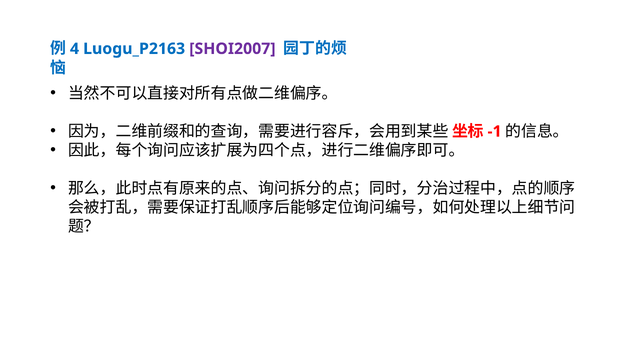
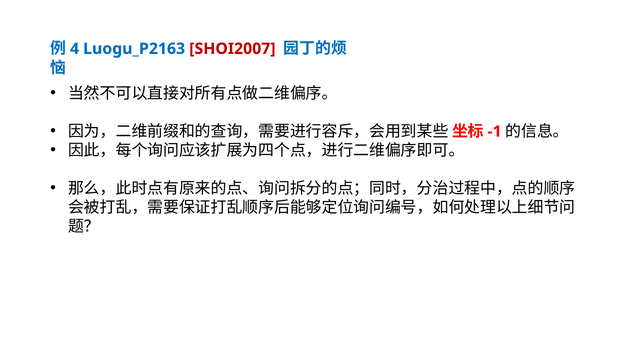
SHOI2007 colour: purple -> red (232, 49)
